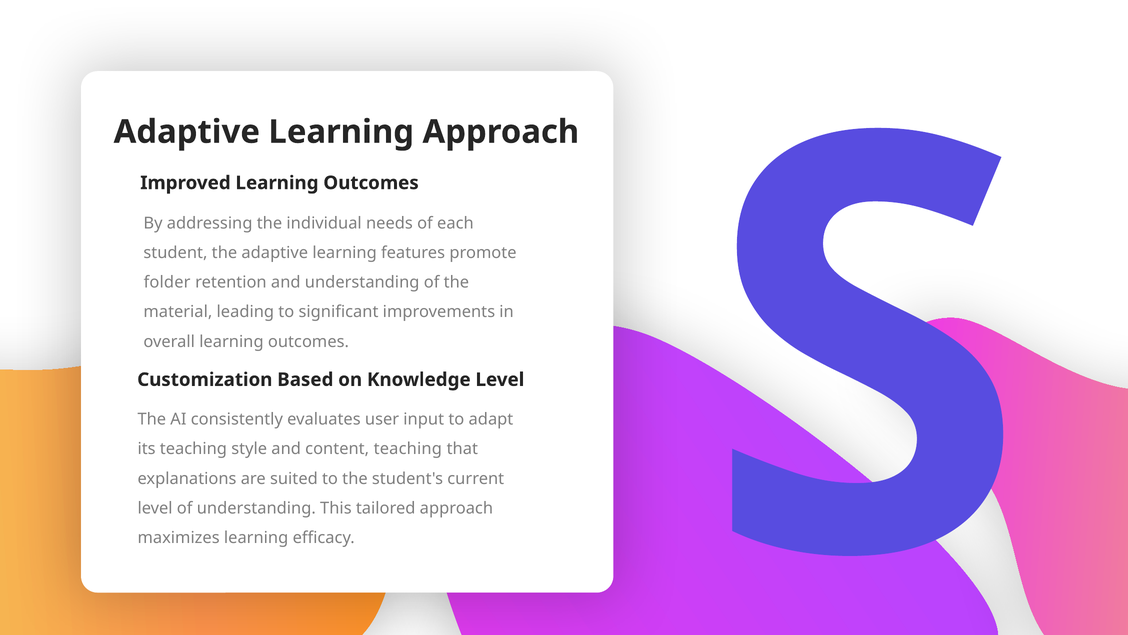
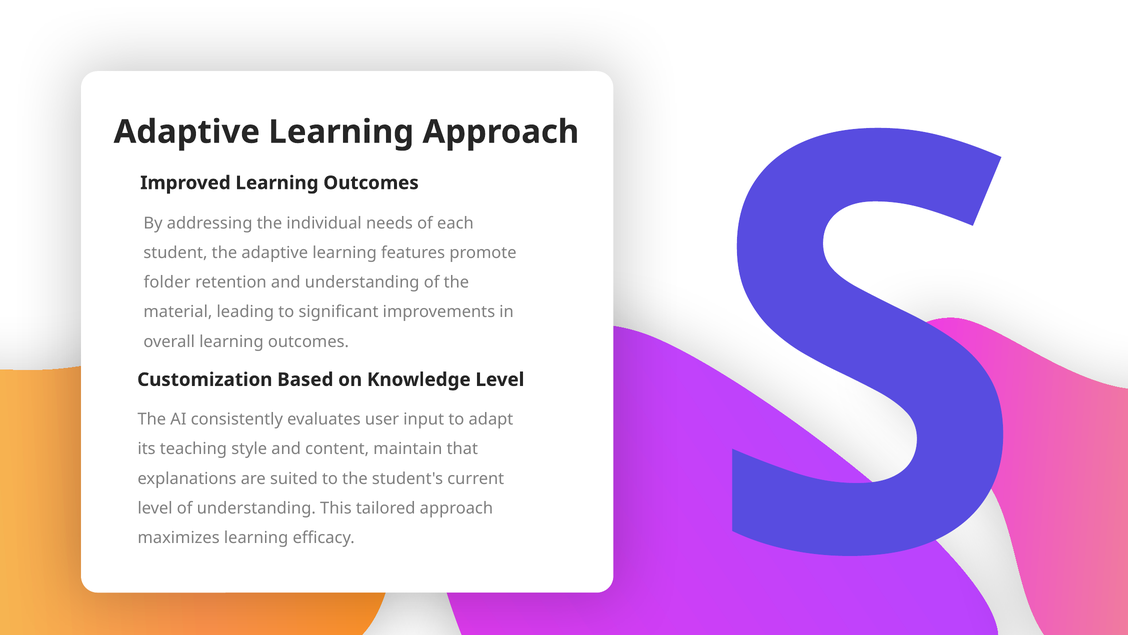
content teaching: teaching -> maintain (408, 449)
